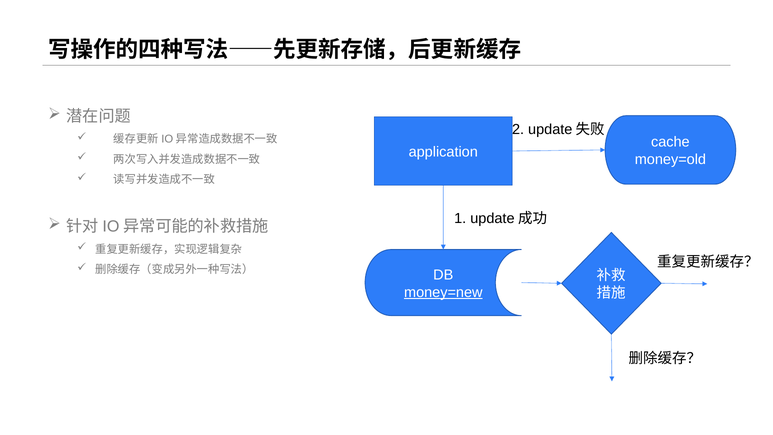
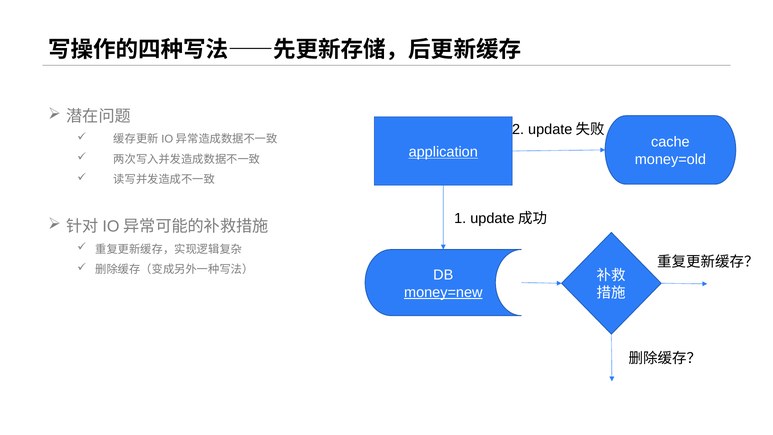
application underline: none -> present (443, 152)
